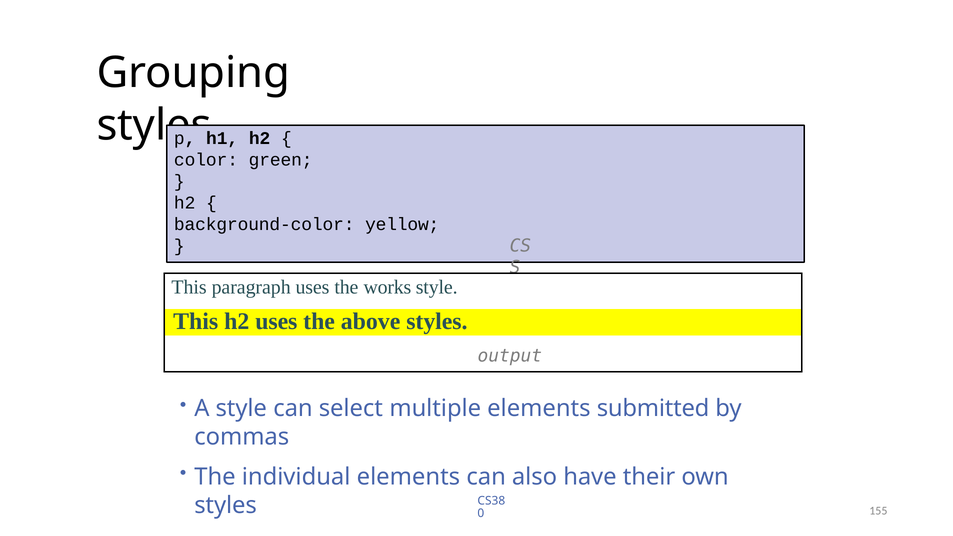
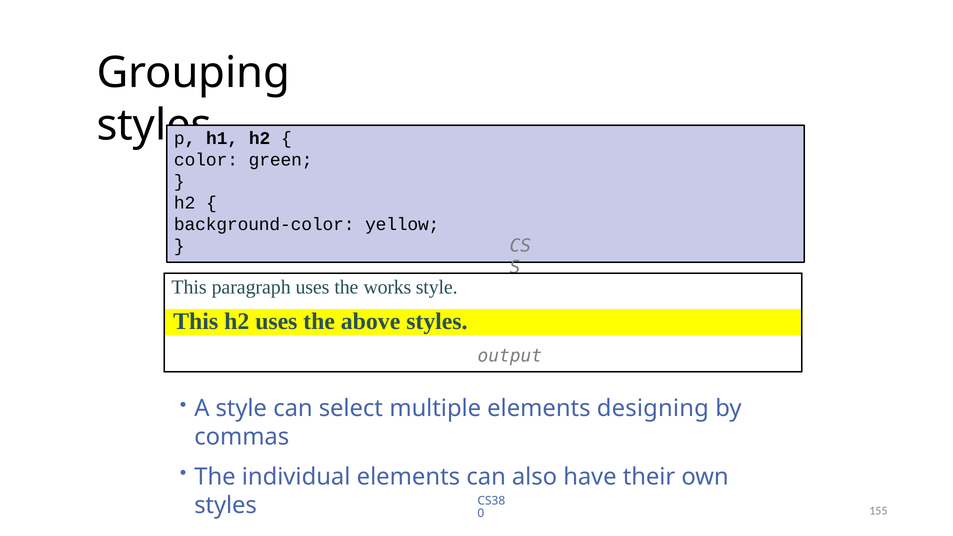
submitted: submitted -> designing (653, 409)
